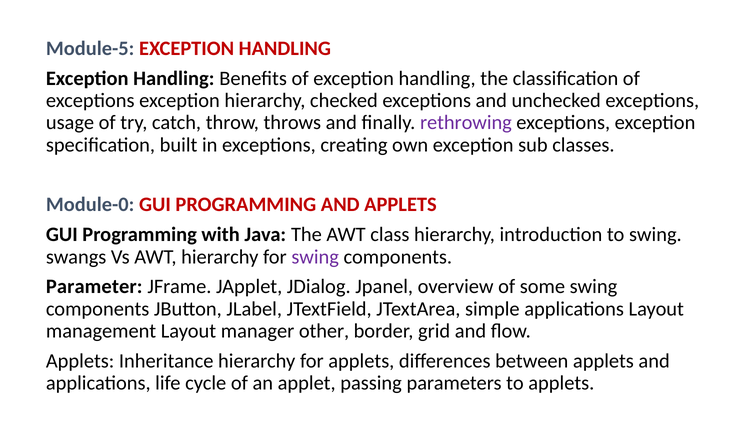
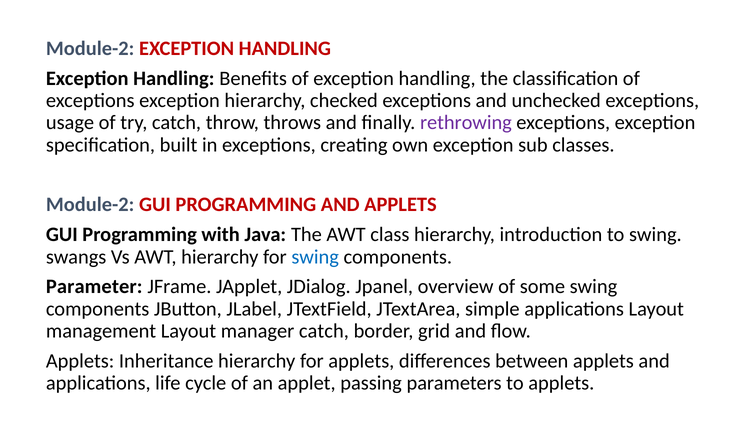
Module-5: Module-5 -> Module-2 (90, 49)
Module-0: Module-0 -> Module-2 (90, 205)
swing colour: purple -> blue (315, 257)
manager other: other -> catch (324, 331)
